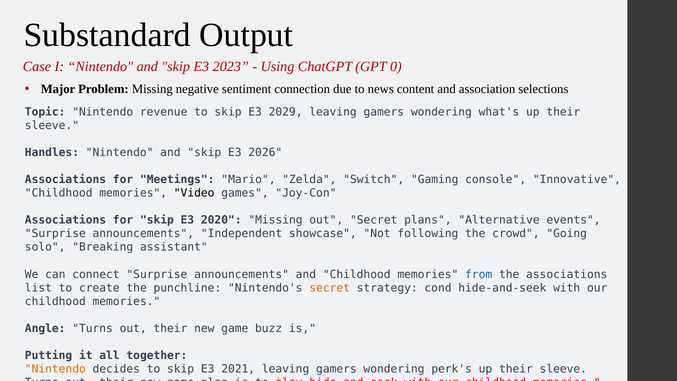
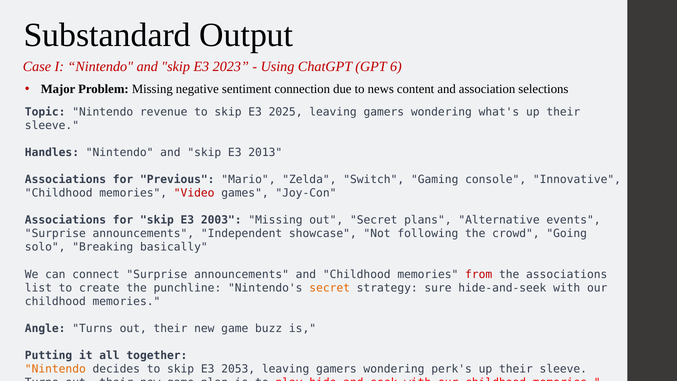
0: 0 -> 6 (396, 67)
2029: 2029 -> 2025 (286, 112)
2026: 2026 -> 2013 (265, 152)
Meetings: Meetings -> Previous (177, 179)
Video colour: black -> red (194, 193)
2020: 2020 -> 2003 (221, 220)
assistant: assistant -> basically (174, 247)
from colour: blue -> red (479, 274)
cond: cond -> sure (438, 288)
2021: 2021 -> 2053 (238, 369)
